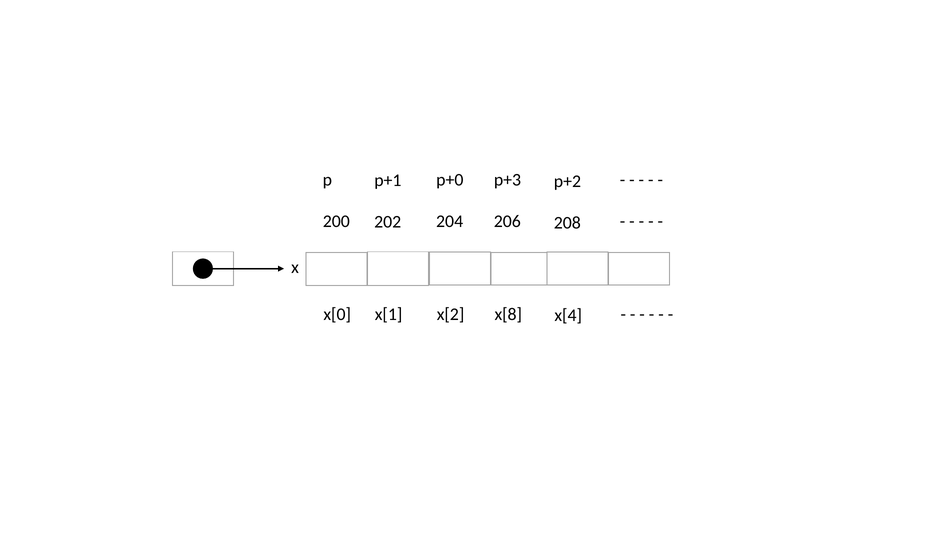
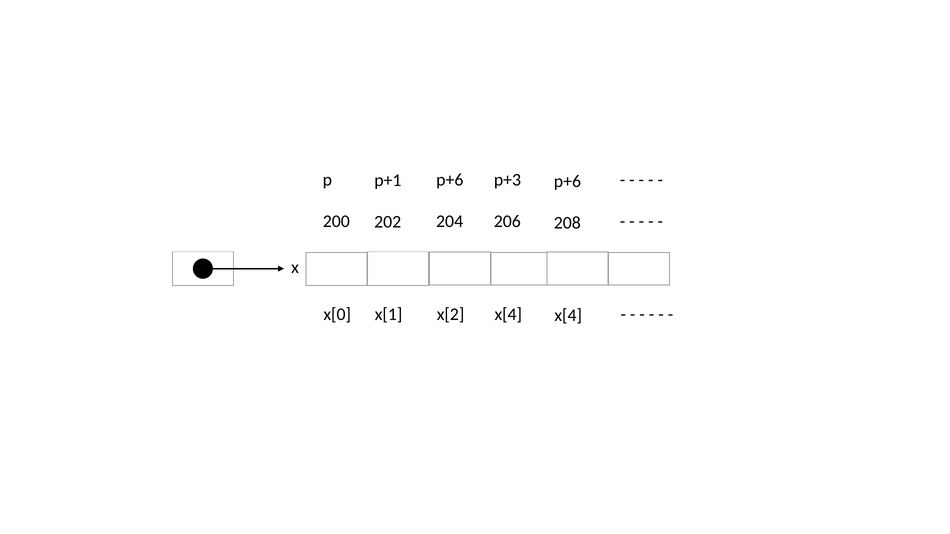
p+1 p+0: p+0 -> p+6 (450, 180)
p+3 p+2: p+2 -> p+6 (567, 182)
x[2 x[8: x[8 -> x[4 (508, 314)
